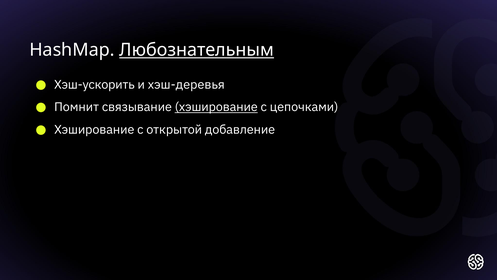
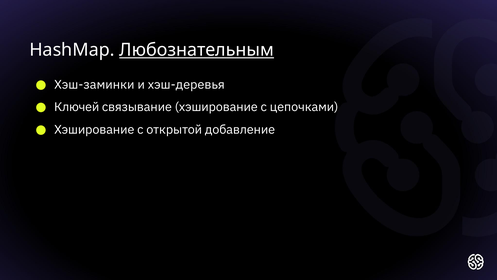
Хэш-ускорить: Хэш-ускорить -> Хэш-заминки (94, 85)
Помнит: Помнит -> Ключей (77, 107)
хэширование underline: present -> none (216, 107)
